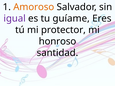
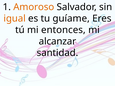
igual colour: purple -> orange (15, 18)
protector: protector -> entonces (63, 30)
honroso: honroso -> alcanzar (58, 41)
